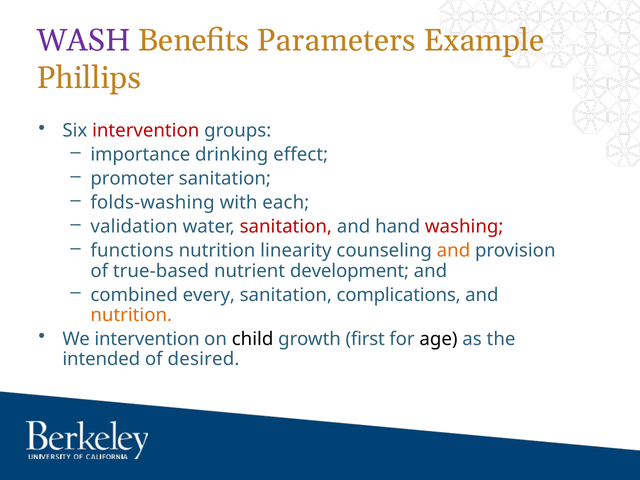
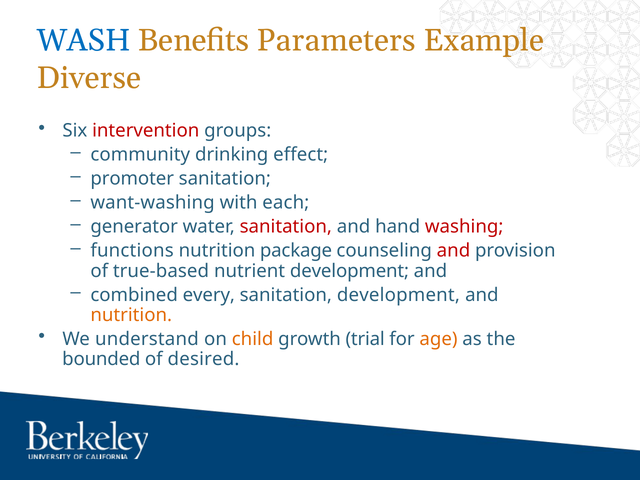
WASH colour: purple -> blue (84, 41)
Phillips: Phillips -> Diverse (89, 78)
importance: importance -> community (140, 155)
folds-washing: folds-washing -> want-washing (153, 203)
validation: validation -> generator (134, 227)
linearity: linearity -> package (296, 251)
and colour: orange -> red (453, 251)
sanitation complications: complications -> development (398, 295)
We intervention: intervention -> understand (147, 339)
child colour: black -> orange (253, 339)
first: first -> trial (365, 339)
age colour: black -> orange (438, 339)
intended: intended -> bounded (101, 359)
